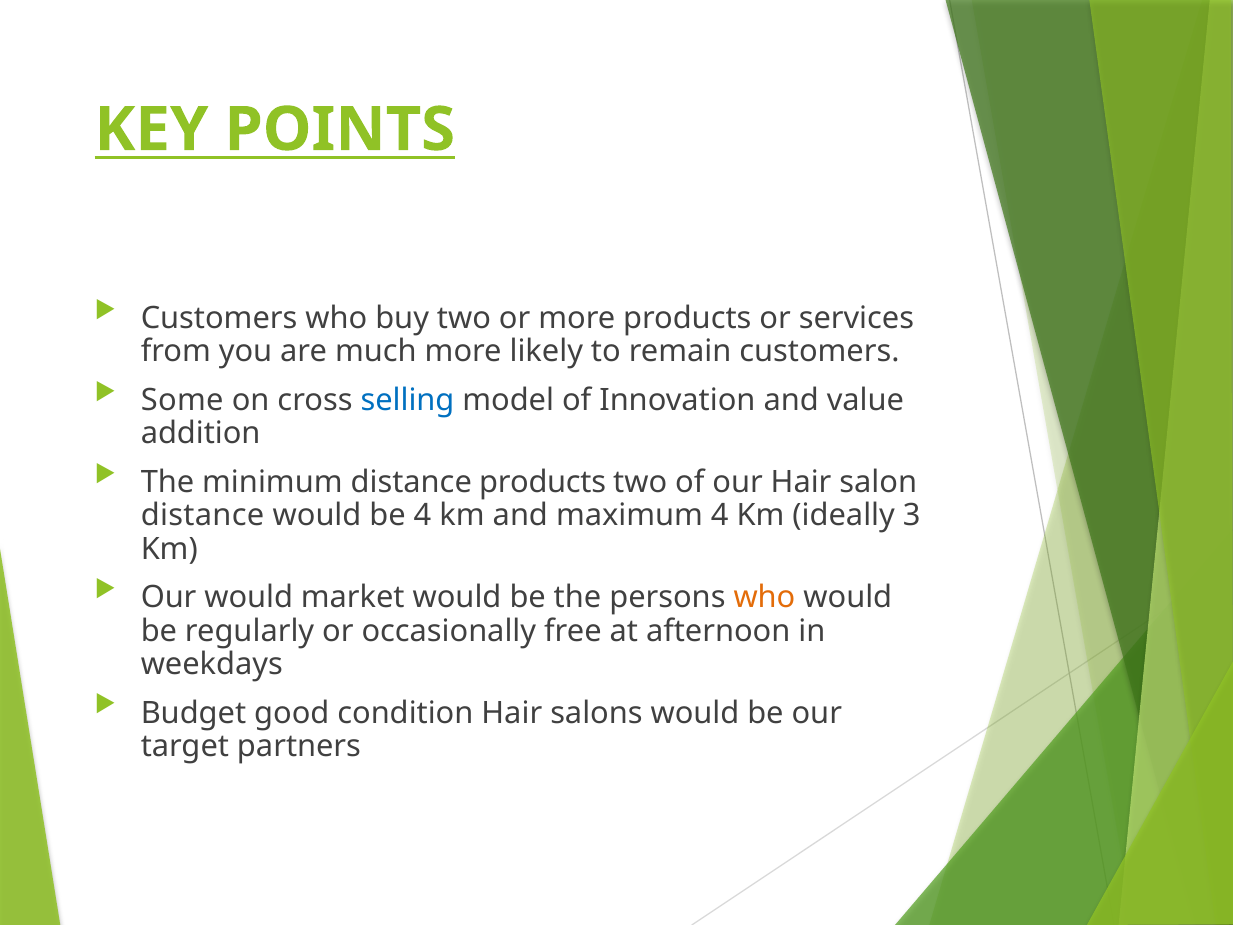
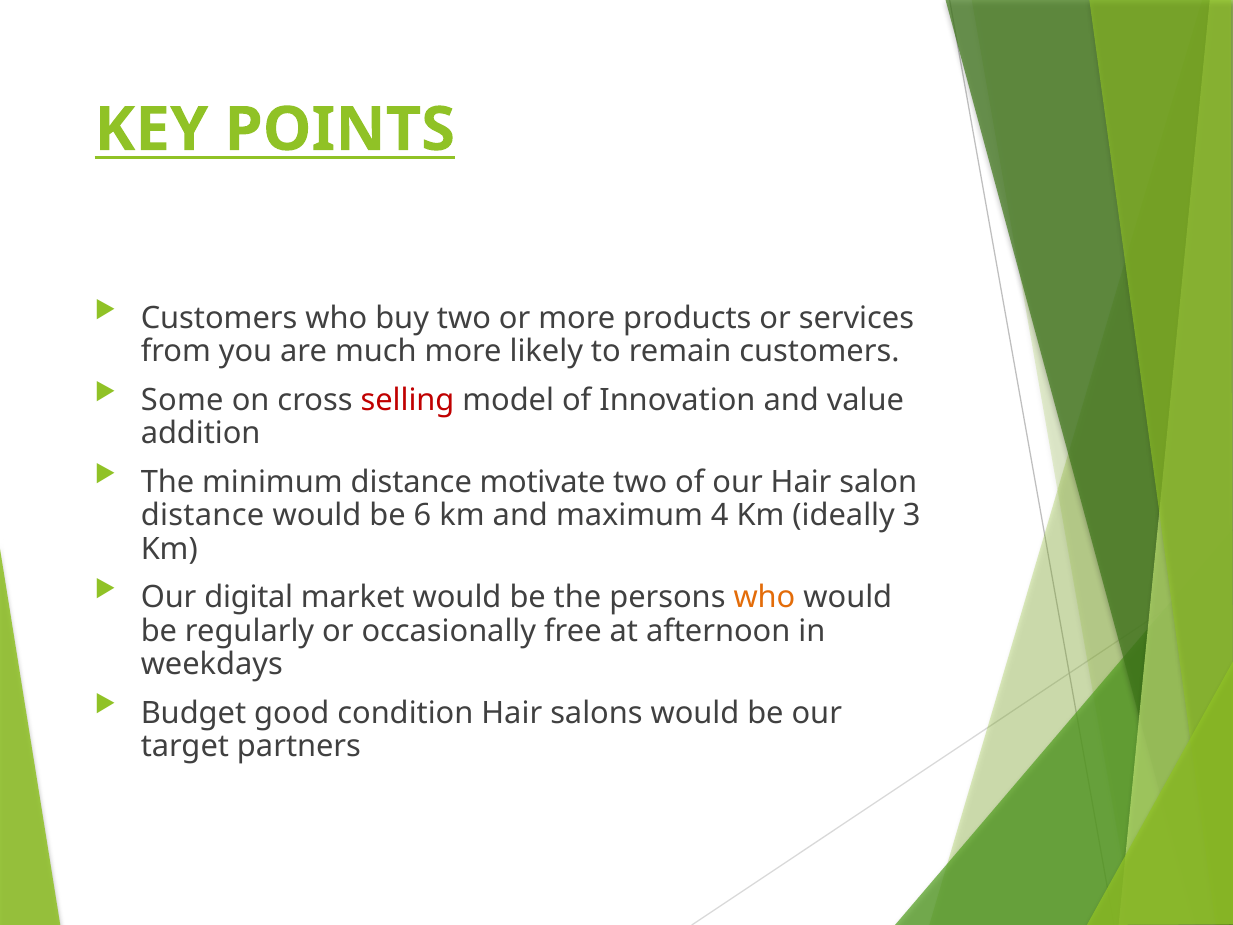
selling colour: blue -> red (408, 400)
distance products: products -> motivate (543, 482)
be 4: 4 -> 6 (423, 515)
Our would: would -> digital (249, 597)
